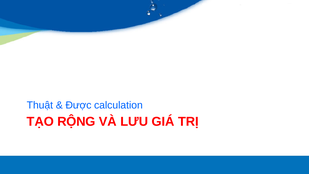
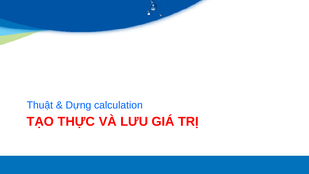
Được: Được -> Dựng (78, 105)
RỘNG: RỘNG -> THỰC (76, 121)
